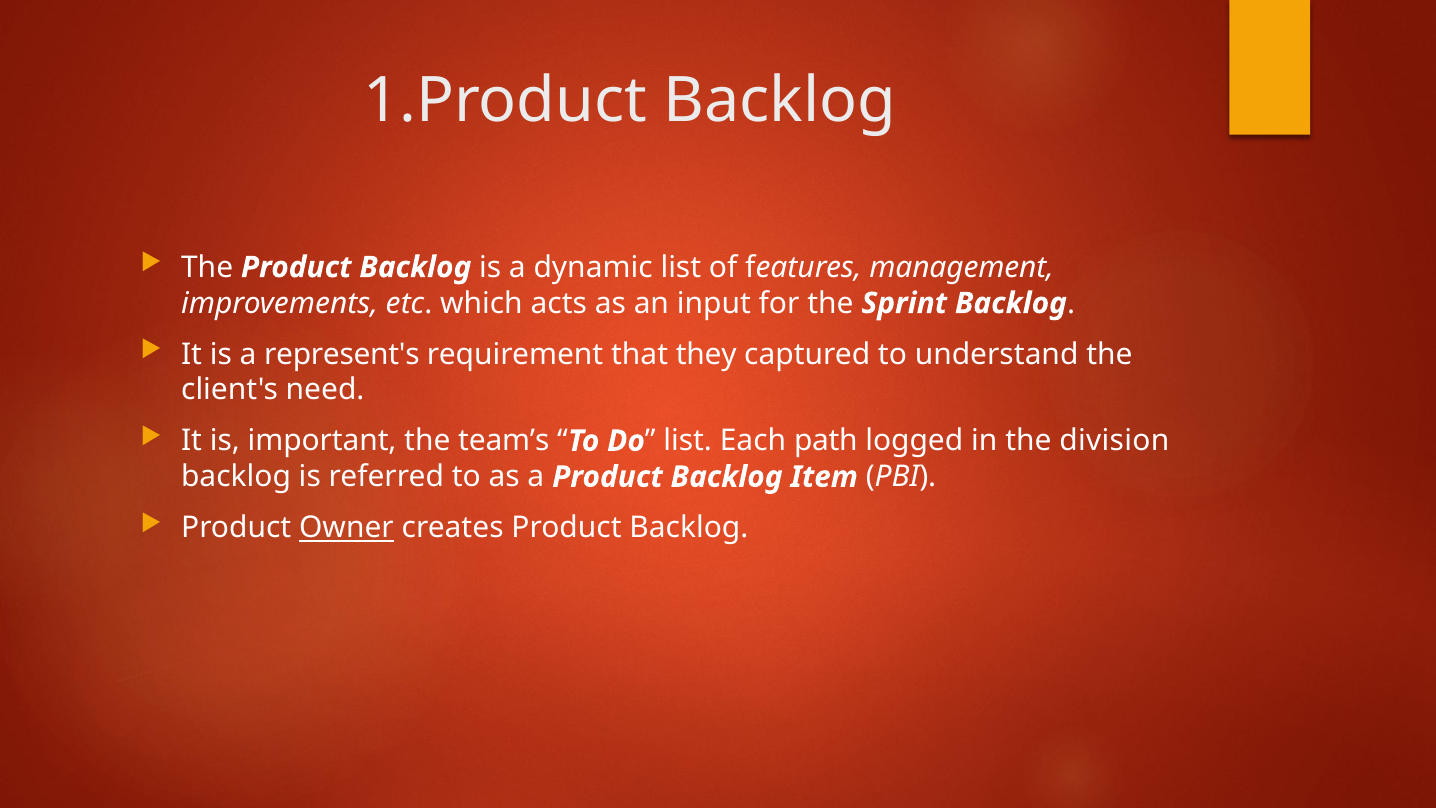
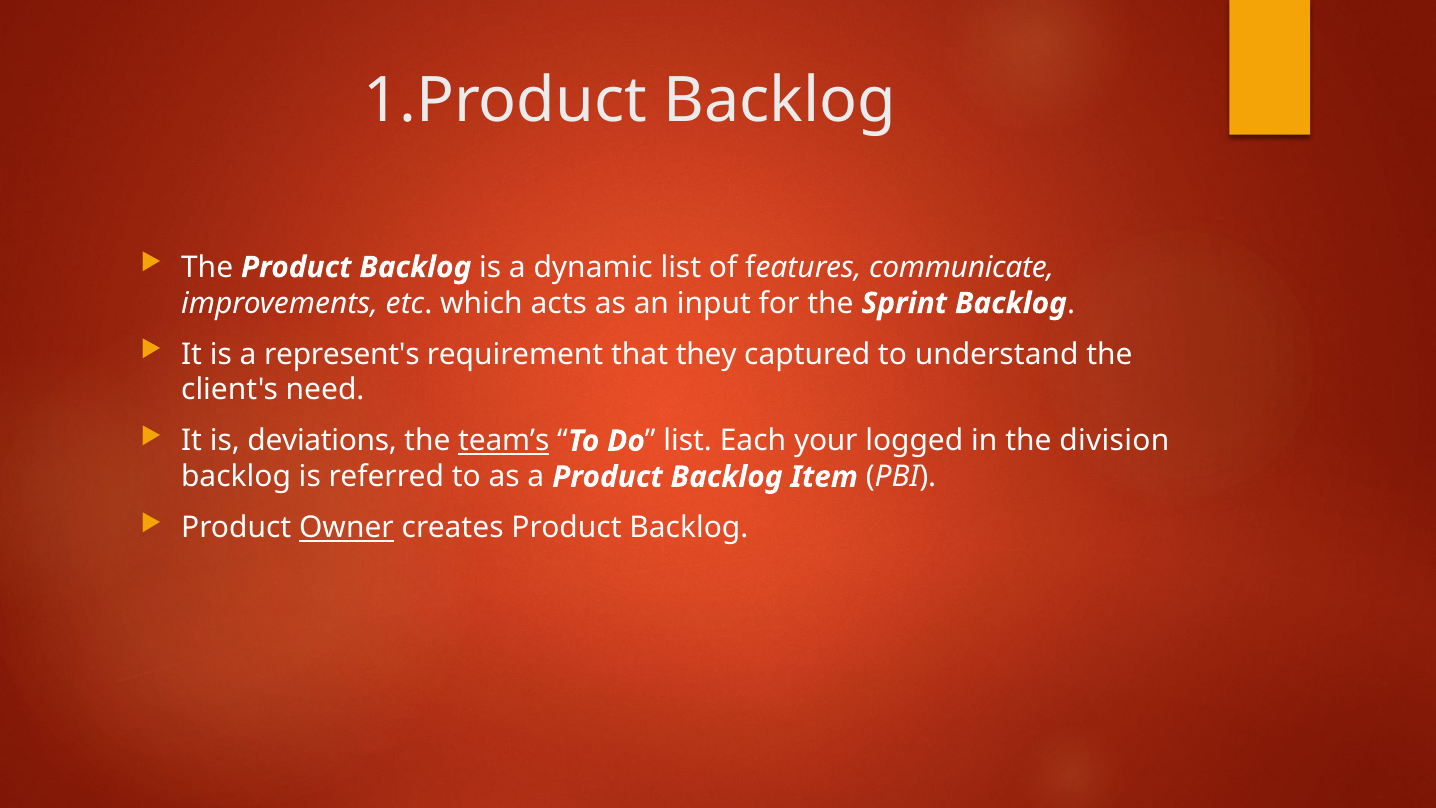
management: management -> communicate (962, 267)
important: important -> deviations (322, 441)
team’s underline: none -> present (504, 441)
path: path -> your (826, 441)
